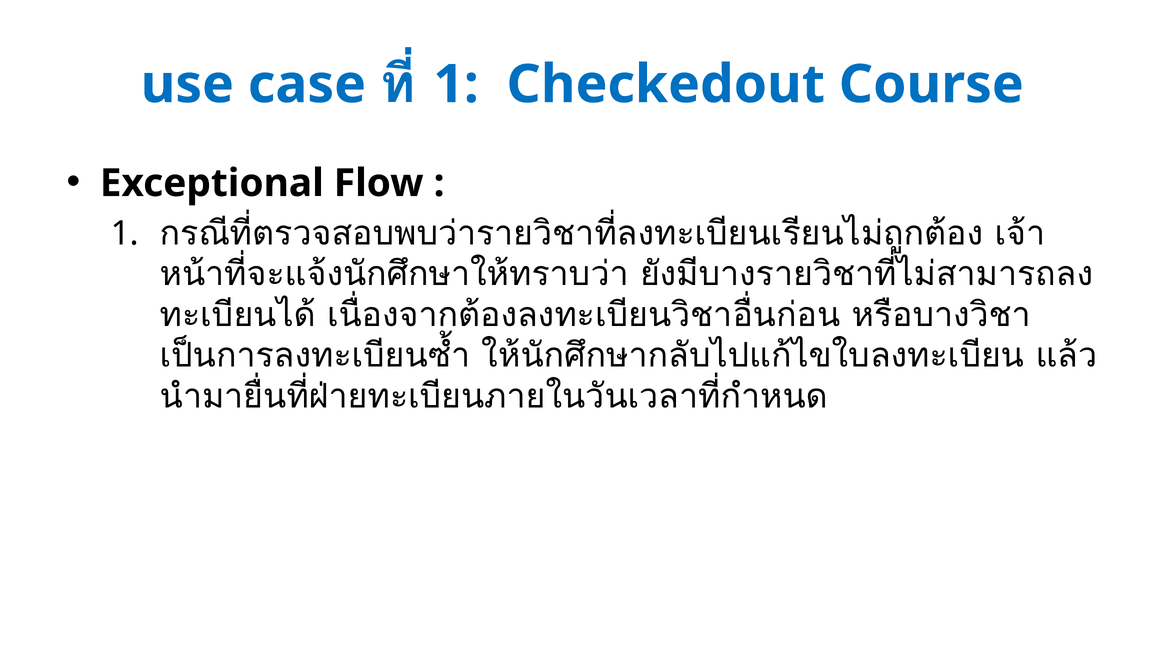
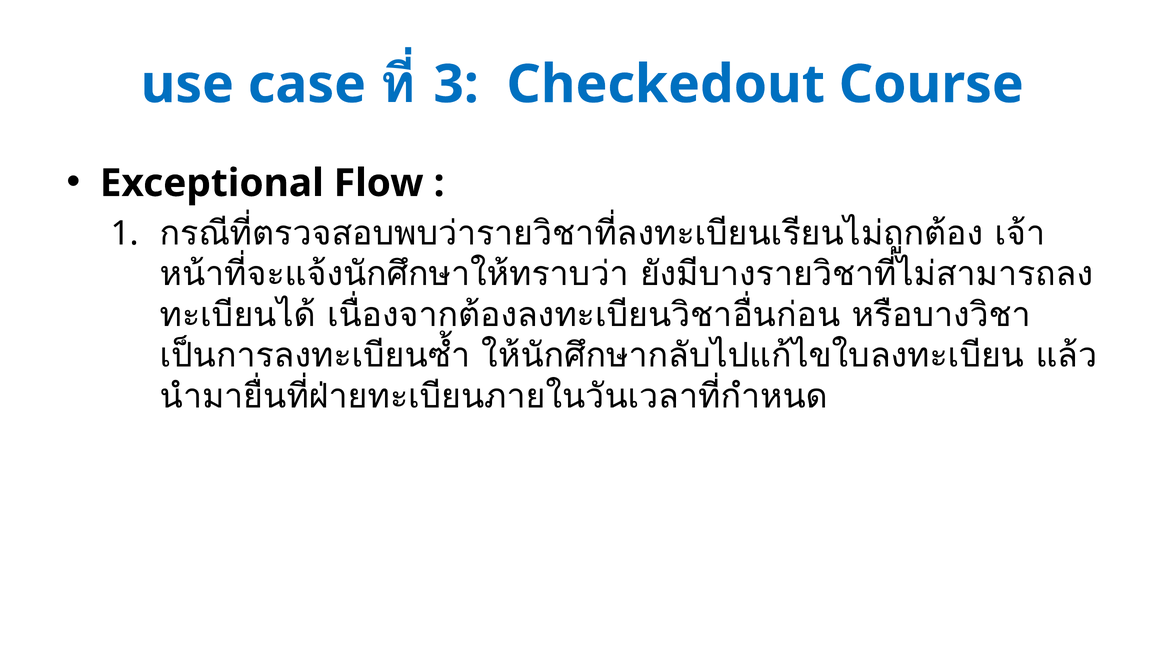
1: 1 -> 3 (456, 85)
